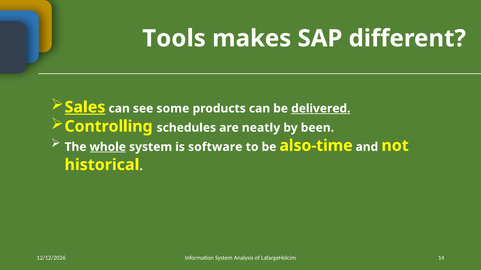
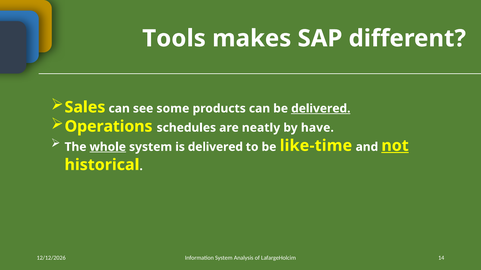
Sales underline: present -> none (85, 107)
Controlling: Controlling -> Operations (109, 127)
been: been -> have (317, 128)
is software: software -> delivered (215, 147)
also-time: also-time -> like-time (316, 146)
not underline: none -> present (395, 146)
